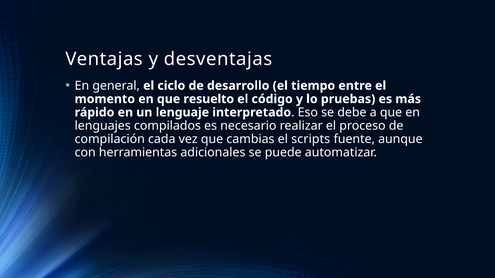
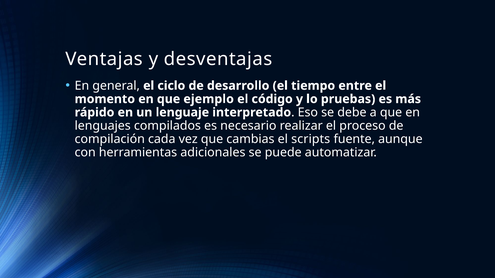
resuelto: resuelto -> ejemplo (209, 99)
